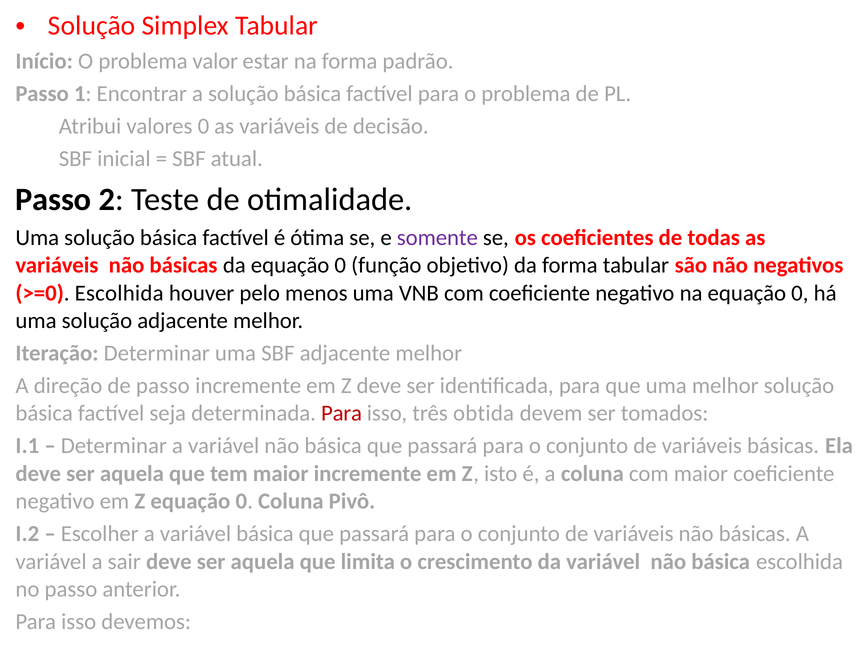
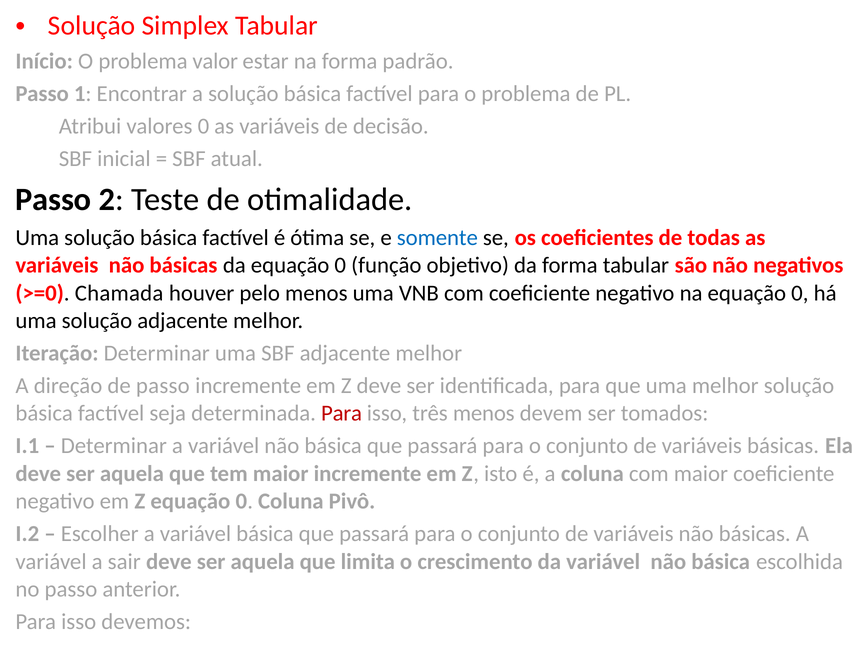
somente colour: purple -> blue (437, 238)
>=0 Escolhida: Escolhida -> Chamada (119, 293)
três obtida: obtida -> menos (484, 414)
